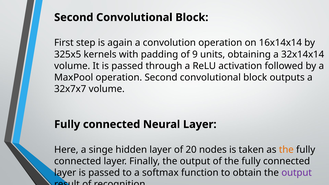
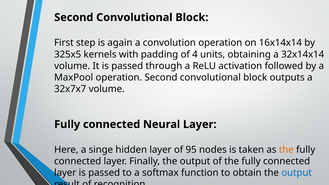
9: 9 -> 4 (195, 54)
20: 20 -> 95 (191, 150)
output colour: purple -> blue (297, 173)
